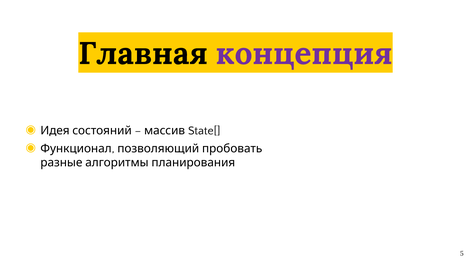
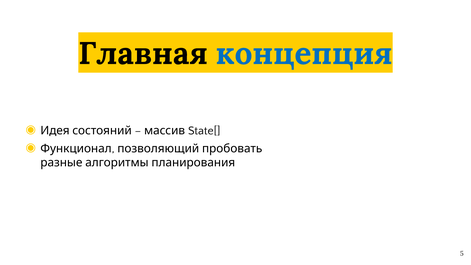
концепция colour: purple -> blue (304, 54)
